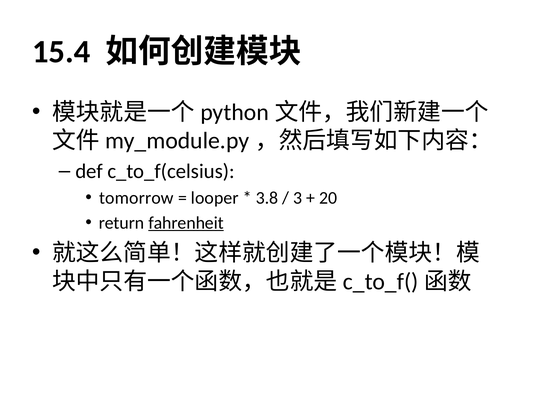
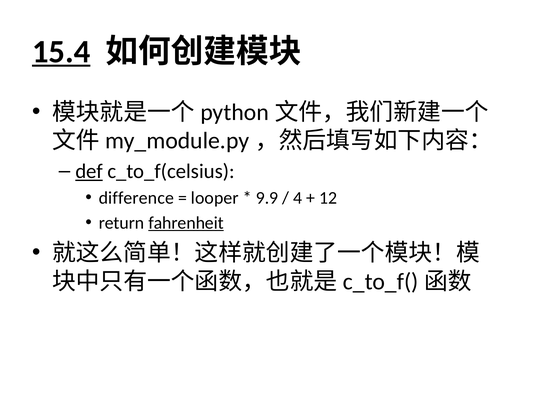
15.4 underline: none -> present (61, 52)
def underline: none -> present (89, 171)
tomorrow: tomorrow -> difference (136, 198)
3.8: 3.8 -> 9.9 (267, 198)
3: 3 -> 4 (298, 198)
20: 20 -> 12 (328, 198)
